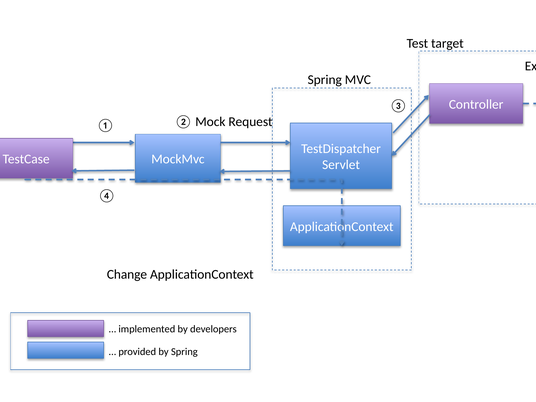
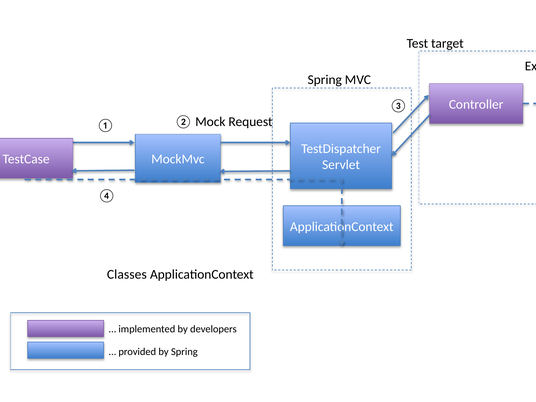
Change: Change -> Classes (127, 275)
